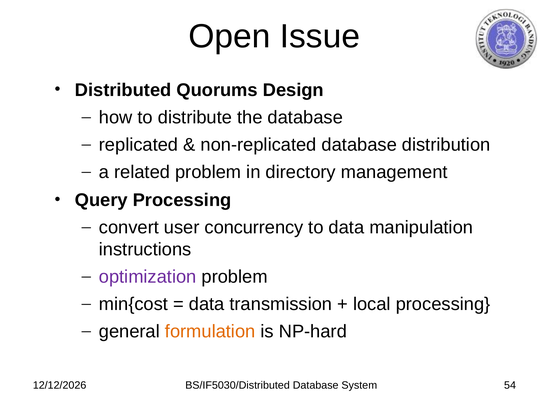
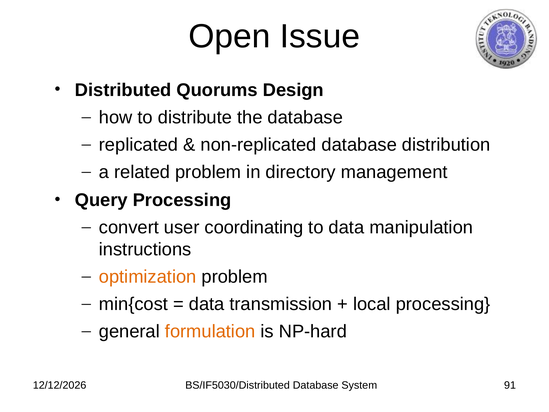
concurrency: concurrency -> coordinating (254, 227)
optimization colour: purple -> orange (148, 277)
54: 54 -> 91 (510, 385)
